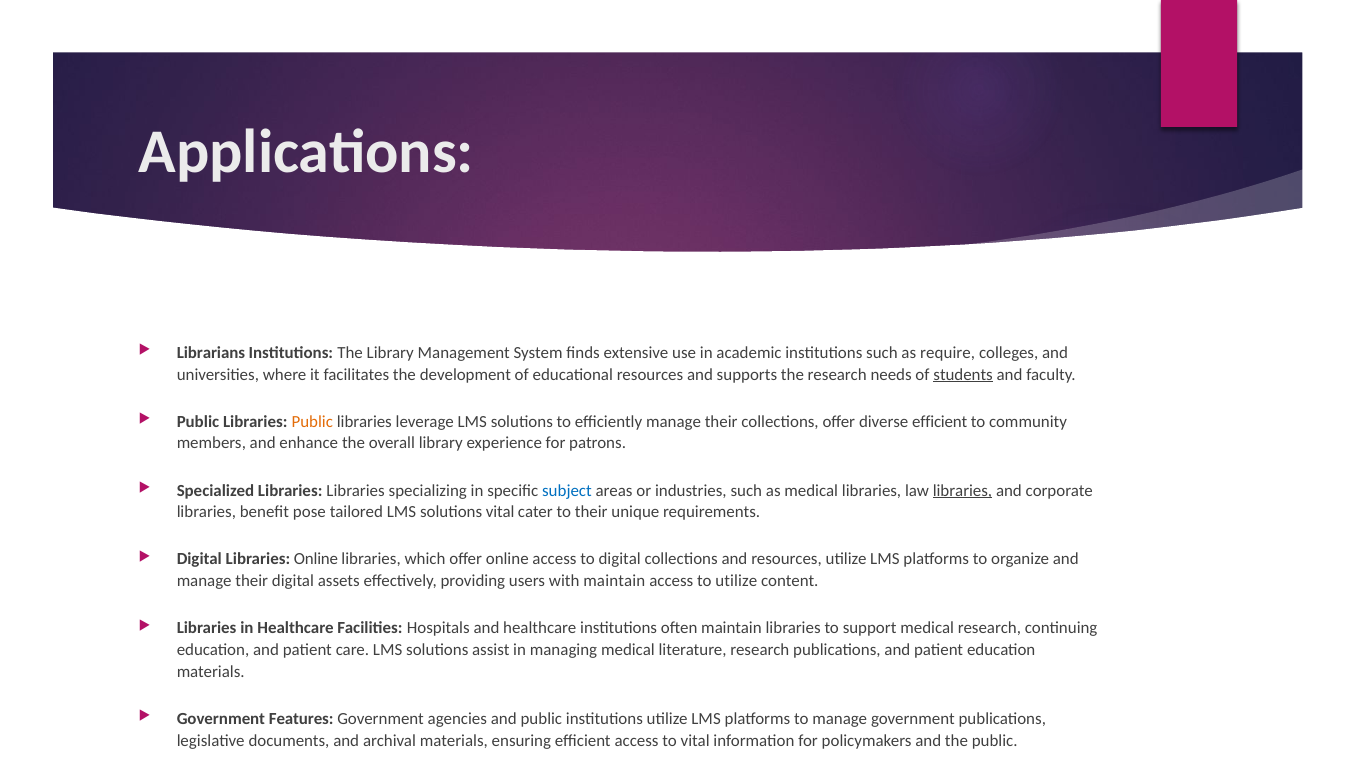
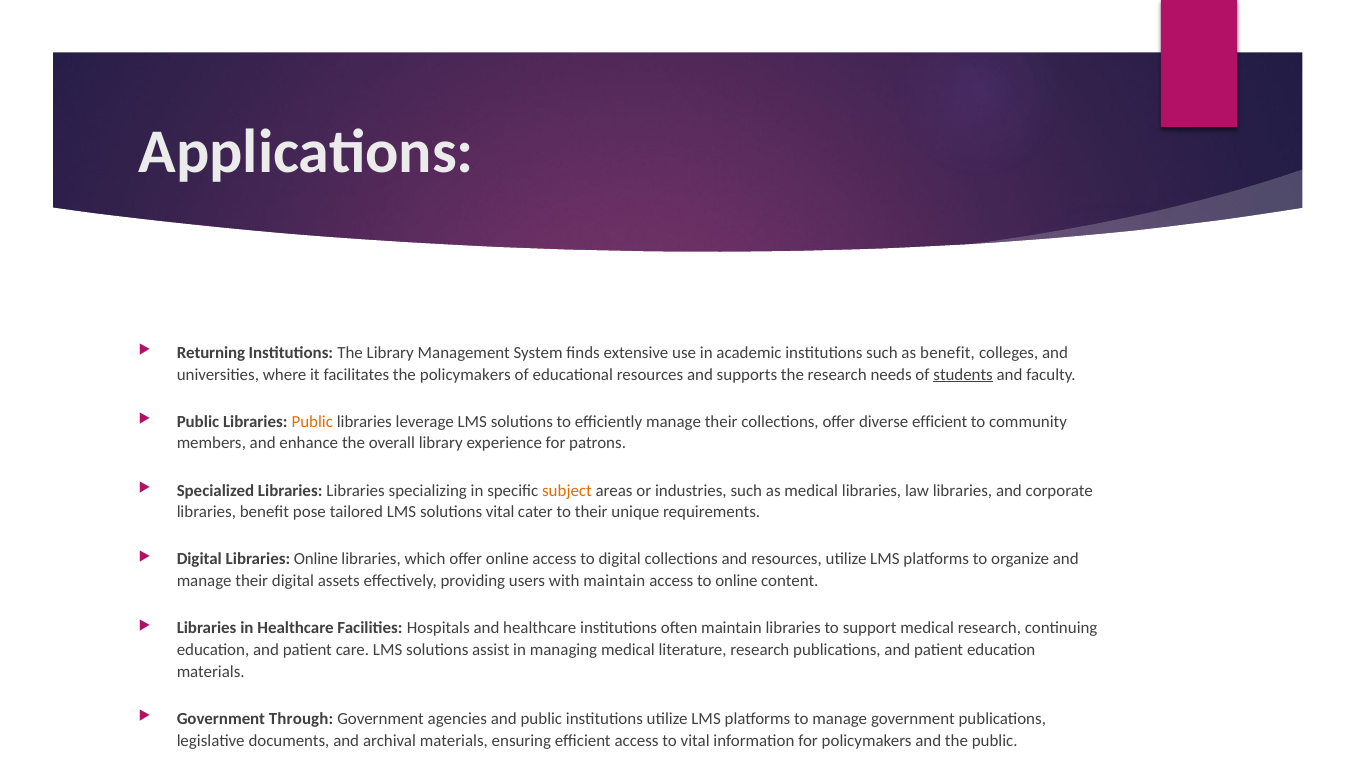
Librarians: Librarians -> Returning (211, 353)
as require: require -> benefit (948, 353)
the development: development -> policymakers (465, 375)
subject colour: blue -> orange (567, 491)
libraries underline: present -> none (962, 491)
to utilize: utilize -> online (736, 582)
Features: Features -> Through (301, 719)
